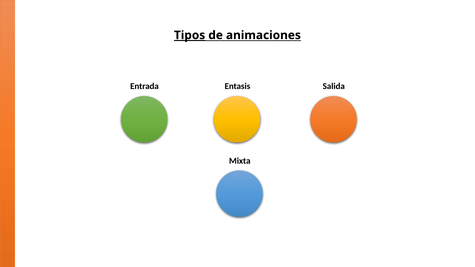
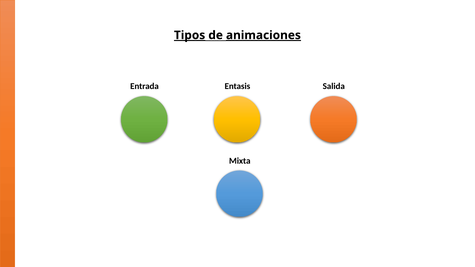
animaciones underline: none -> present (263, 35)
